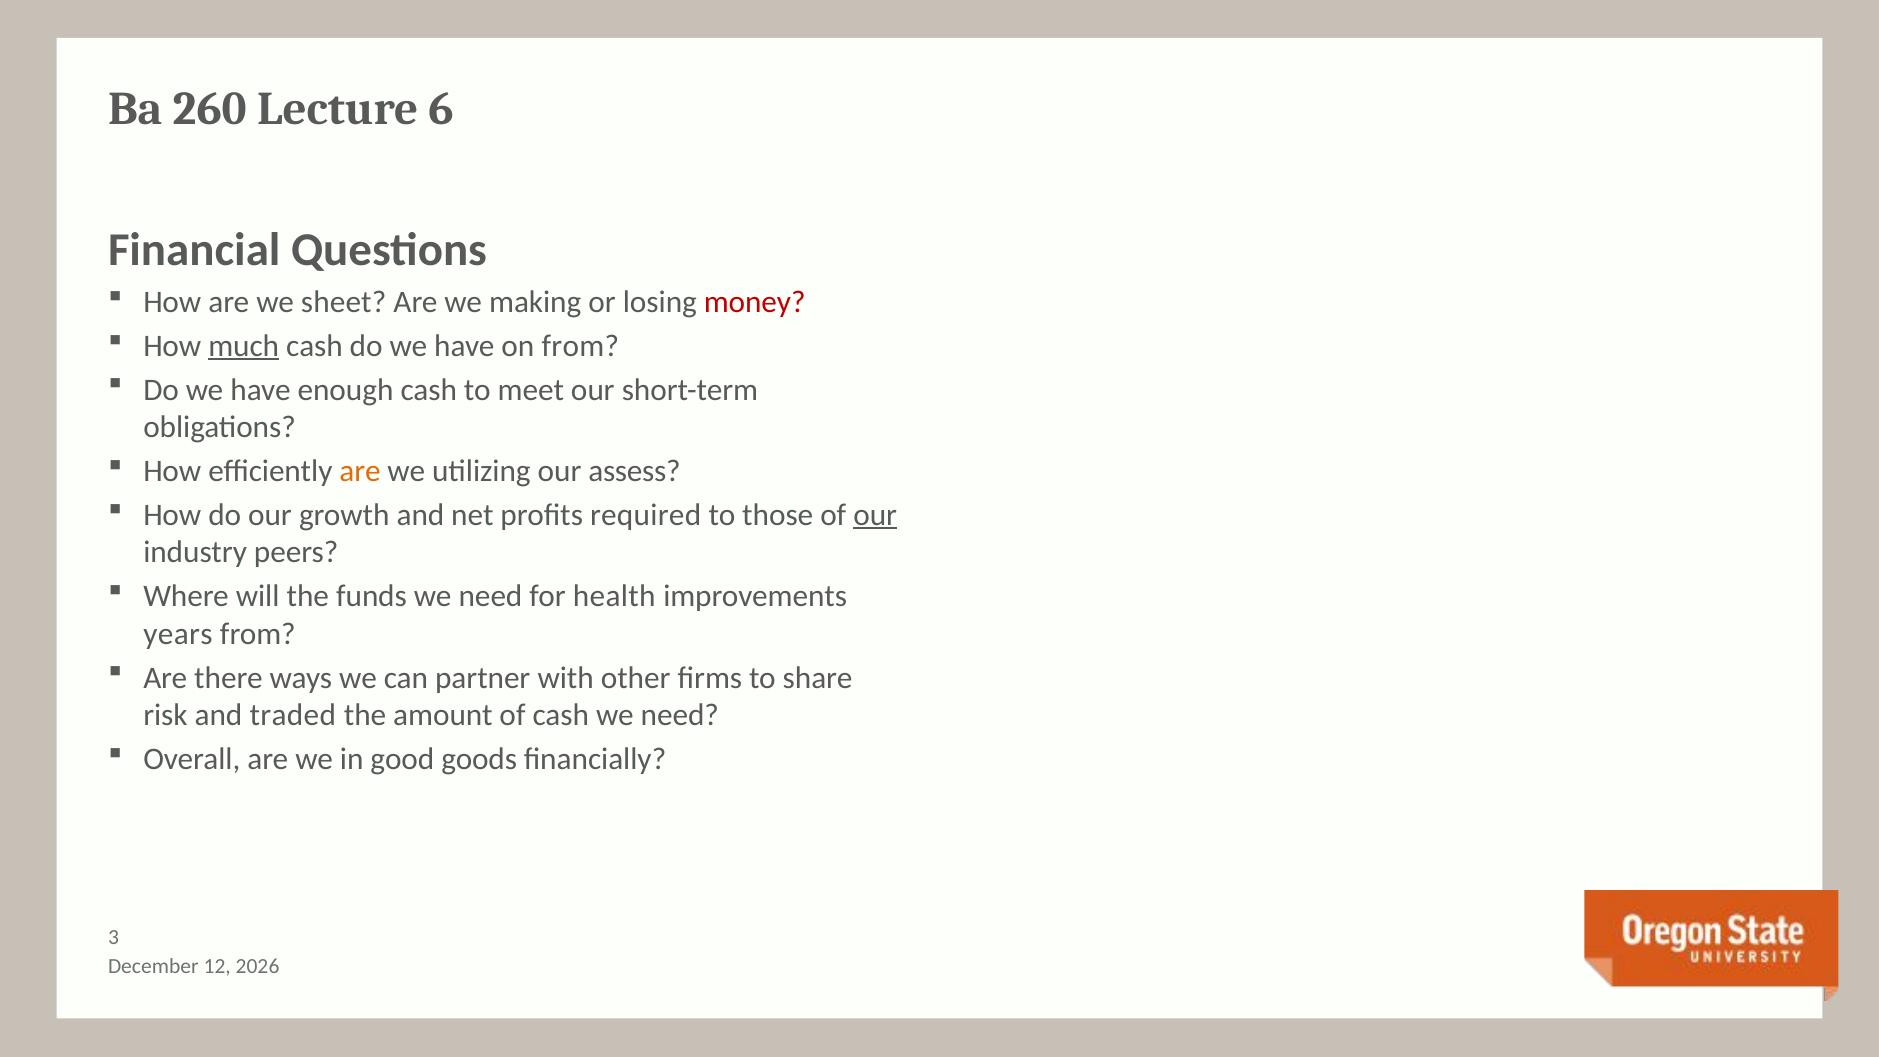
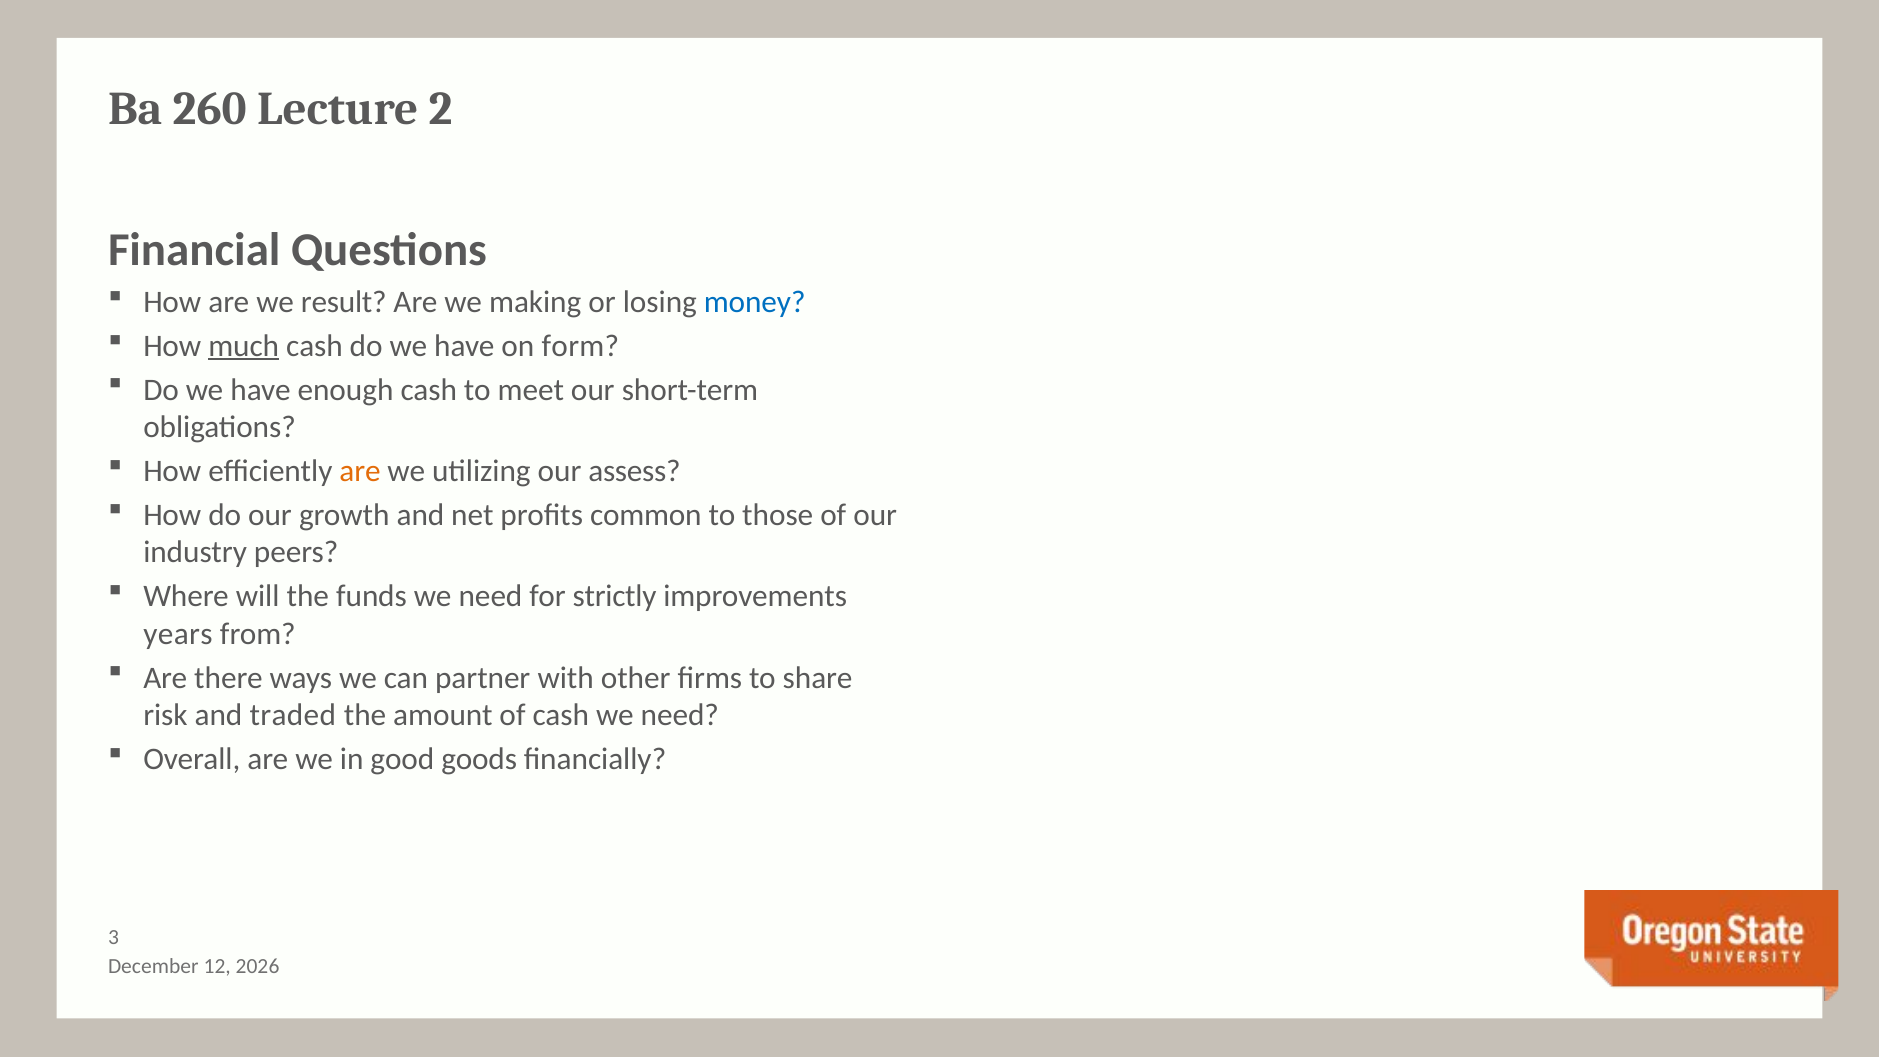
6: 6 -> 2 (441, 109)
sheet: sheet -> result (344, 302)
money colour: red -> blue (755, 302)
on from: from -> form (580, 346)
required: required -> common (646, 515)
our underline: present -> none (875, 515)
health: health -> strictly (615, 596)
